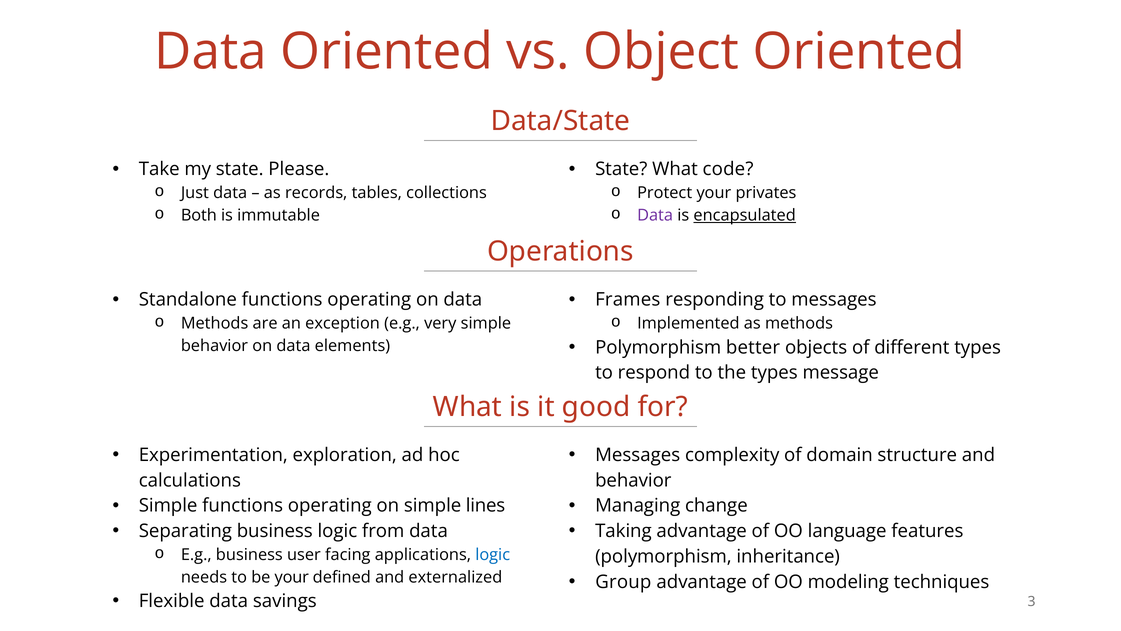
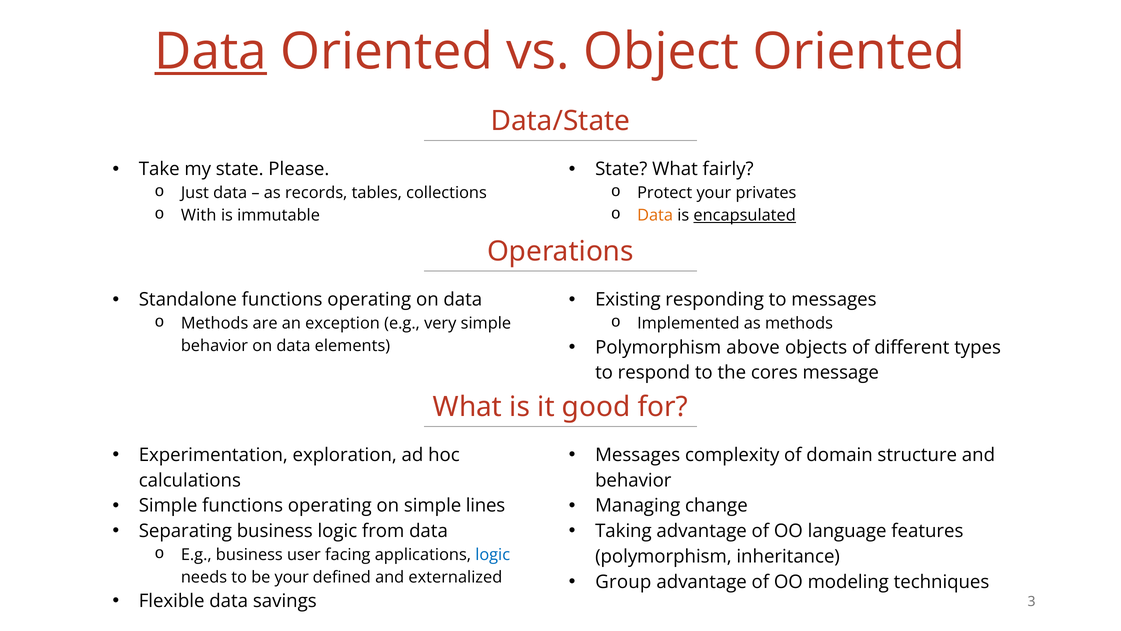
Data underline: none -> present (211, 52)
code: code -> fairly (728, 169)
Both: Both -> With (199, 215)
Data colour: purple -> orange (655, 215)
Frames: Frames -> Existing (628, 300)
better: better -> above (753, 347)
the types: types -> cores (774, 373)
